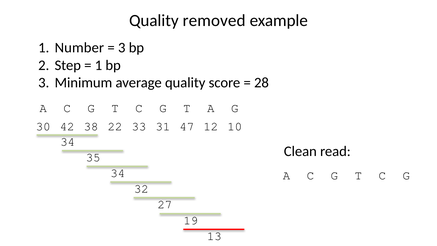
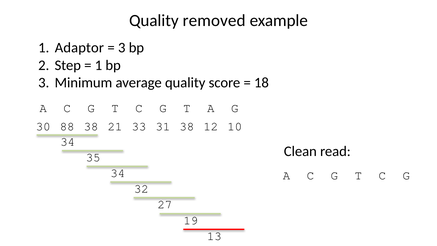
Number: Number -> Adaptor (79, 48)
28: 28 -> 18 (261, 83)
42: 42 -> 88 (67, 126)
22: 22 -> 21 (115, 126)
31 47: 47 -> 38 (187, 126)
